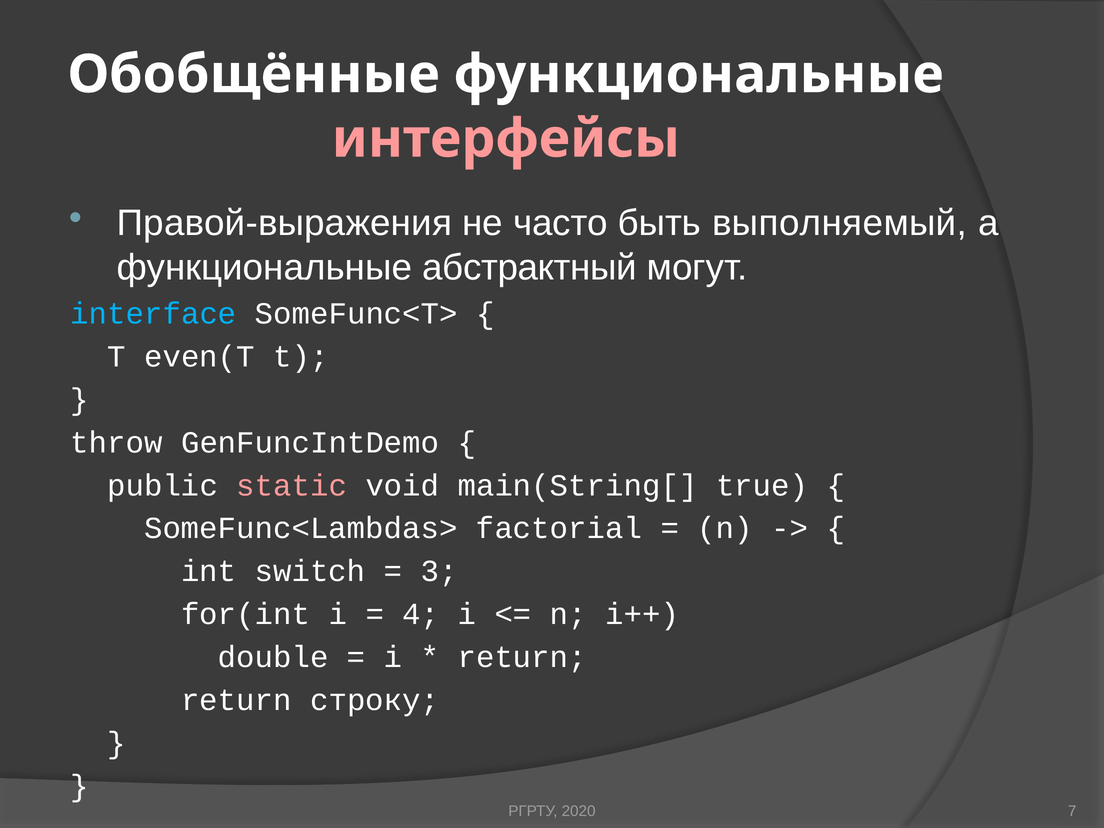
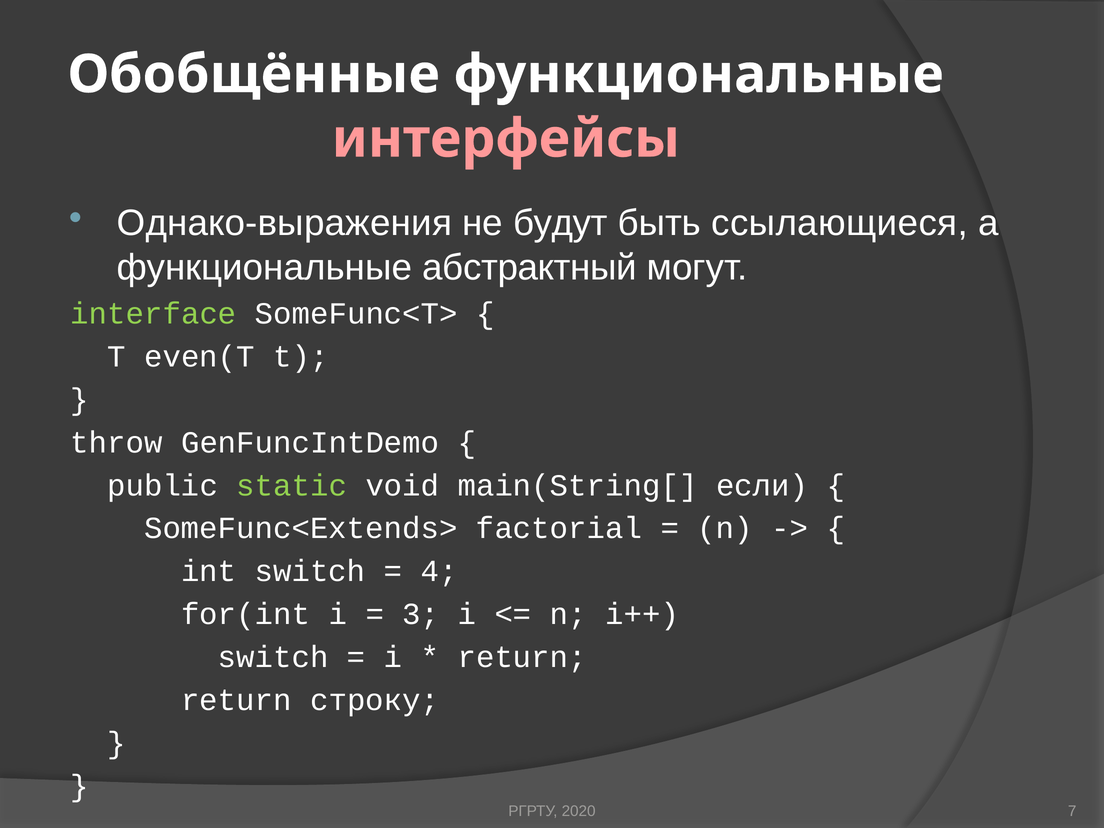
Правой-выражения: Правой-выражения -> Однако-выражения (284, 223)
часто: часто -> будут (560, 223)
выполняемый: выполняемый -> ссылающиеся (840, 223)
interface colour: light blue -> light green (153, 314)
static colour: pink -> light green (292, 485)
true: true -> если (762, 485)
SomeFunc<Lambdas>: SomeFunc<Lambdas> -> SomeFunc<Extends> (301, 528)
3: 3 -> 4 (439, 571)
4: 4 -> 3 (421, 614)
double: double -> switch (273, 657)
